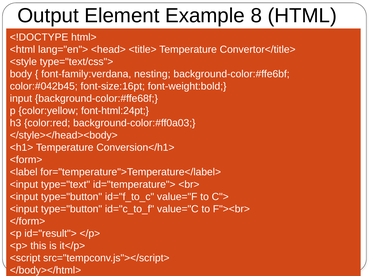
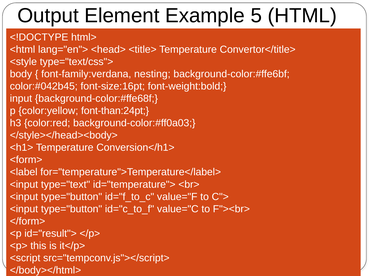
8: 8 -> 5 (256, 16)
font-html:24pt: font-html:24pt -> font-than:24pt (115, 111)
